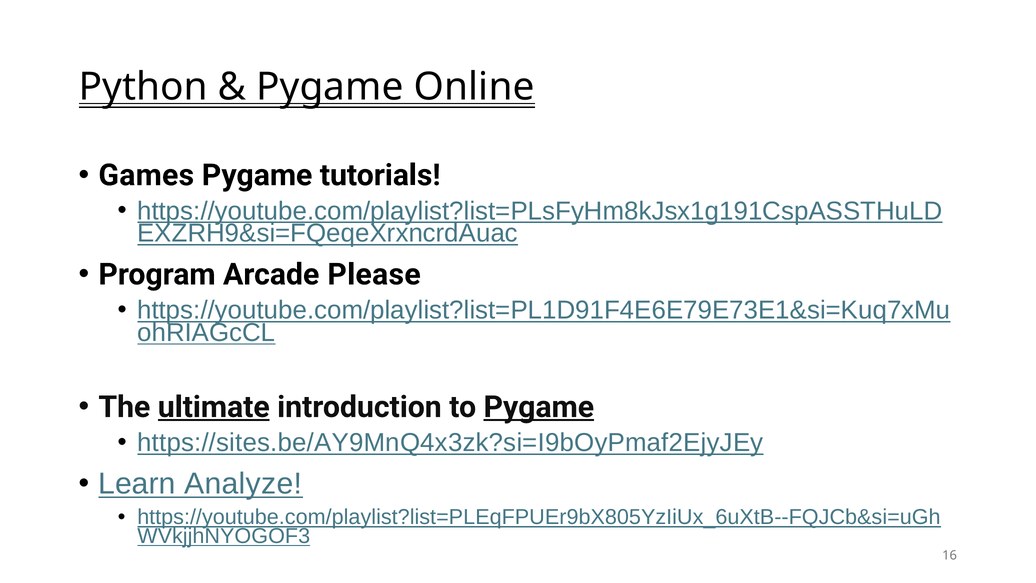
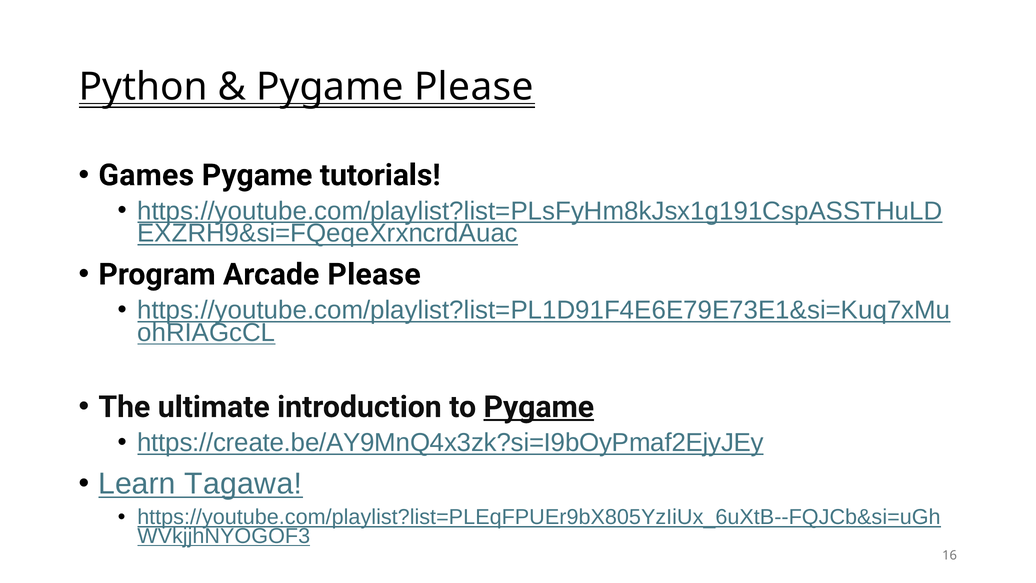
Pygame Online: Online -> Please (474, 87)
ultimate underline: present -> none (214, 407)
https://sites.be/AY9MnQ4x3zk?si=I9bOyPmaf2EjyJEy: https://sites.be/AY9MnQ4x3zk?si=I9bOyPmaf2EjyJEy -> https://create.be/AY9MnQ4x3zk?si=I9bOyPmaf2EjyJEy (451, 443)
Analyze: Analyze -> Tagawa (243, 484)
